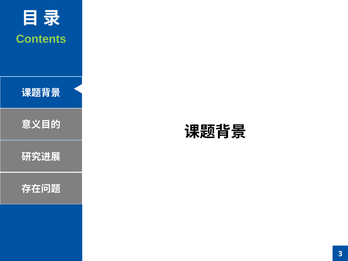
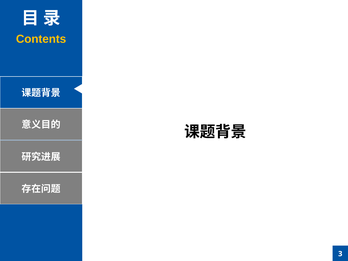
Contents colour: light green -> yellow (41, 39)
